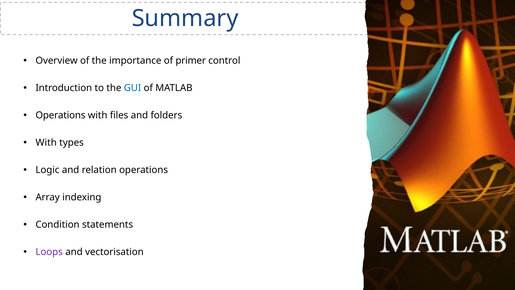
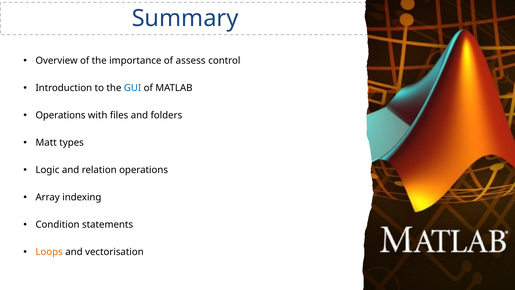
primer: primer -> assess (191, 61)
With: With -> Matt (46, 142)
Loops colour: purple -> orange (49, 252)
